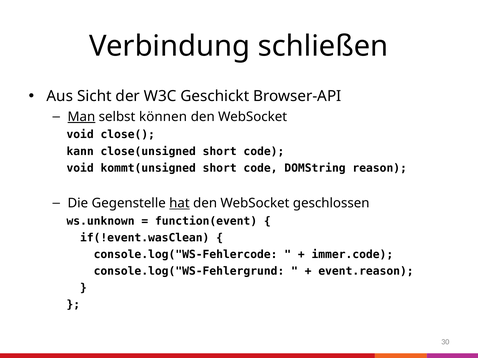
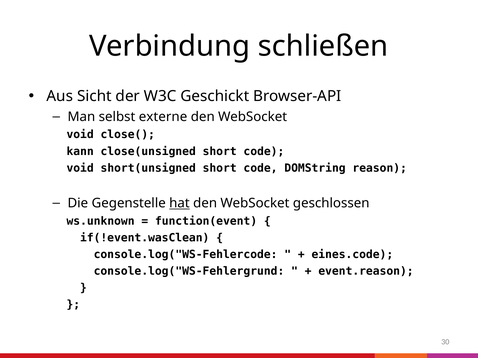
Man underline: present -> none (81, 117)
können: können -> externe (163, 117)
kommt(unsigned: kommt(unsigned -> short(unsigned (148, 168)
immer.code: immer.code -> eines.code (352, 255)
